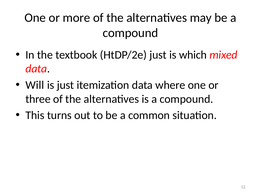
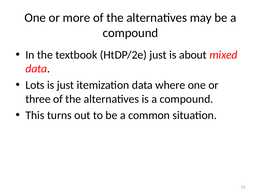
which: which -> about (193, 55)
Will: Will -> Lots (35, 85)
